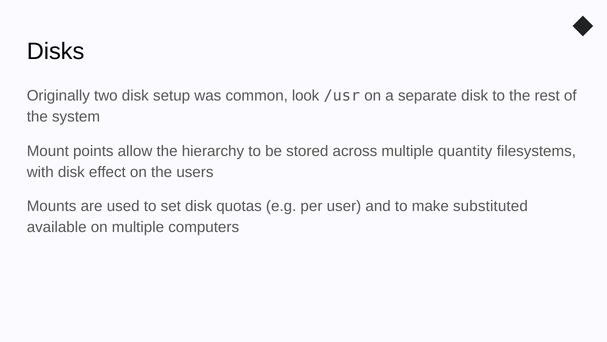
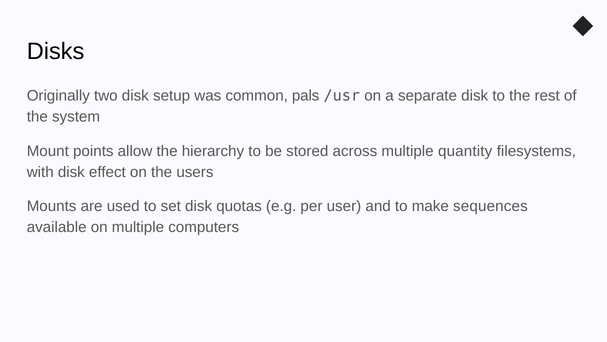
look: look -> pals (306, 95)
substituted: substituted -> sequences (490, 206)
